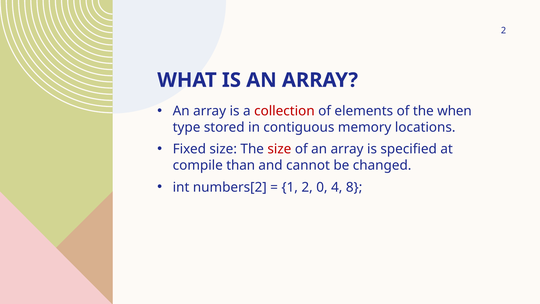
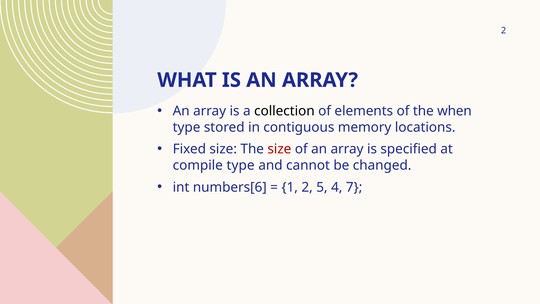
collection colour: red -> black (284, 111)
compile than: than -> type (241, 165)
numbers[2: numbers[2 -> numbers[6 (230, 187)
0: 0 -> 5 (322, 187)
8: 8 -> 7 (354, 187)
